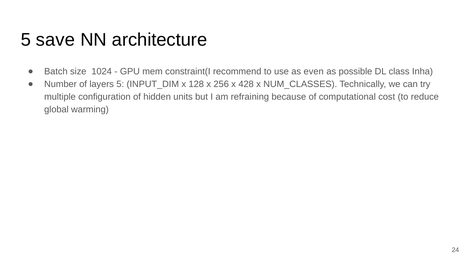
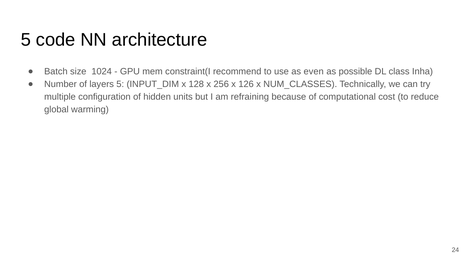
save: save -> code (56, 40)
428: 428 -> 126 (246, 84)
